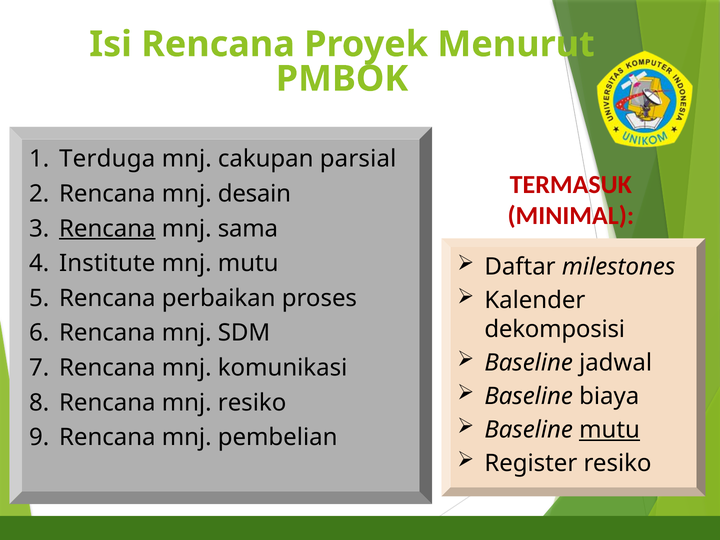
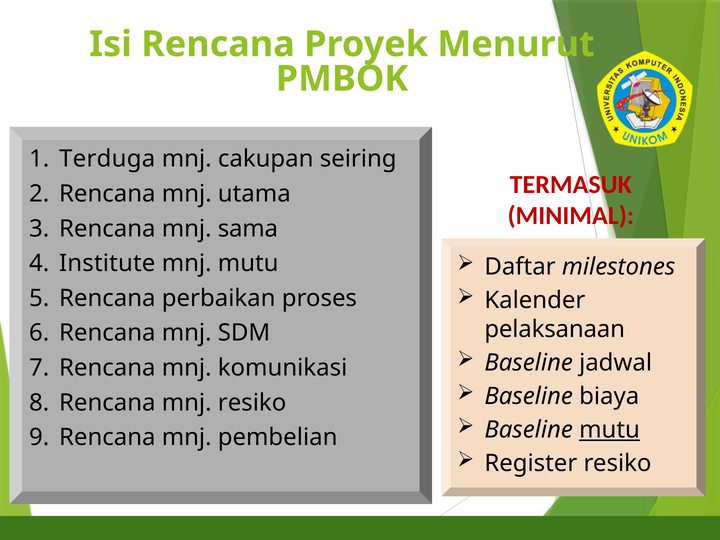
parsial: parsial -> seiring (358, 159)
desain: desain -> utama (254, 194)
Rencana underline: present -> none (107, 229)
dekomposisi: dekomposisi -> pelaksanaan (555, 329)
